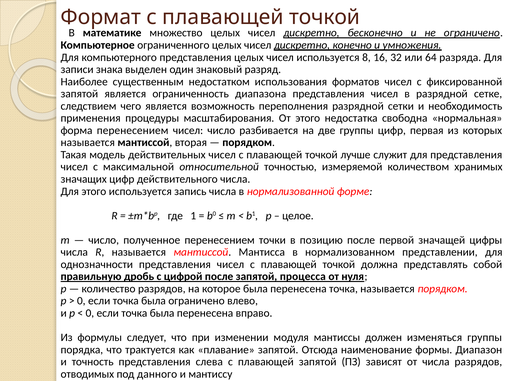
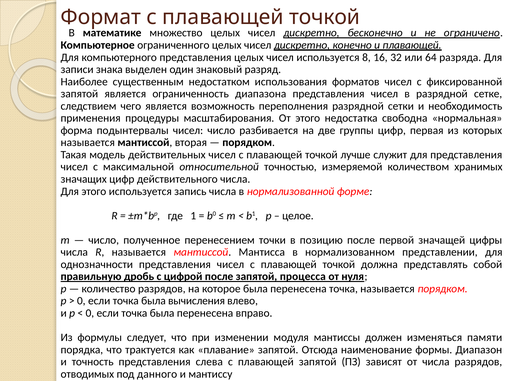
и умножения: умножения -> плавающей (412, 45)
форма перенесением: перенесением -> подынтервалы (133, 130)
была ограничено: ограничено -> вычисления (197, 301)
изменяться группы: группы -> памяти (485, 337)
